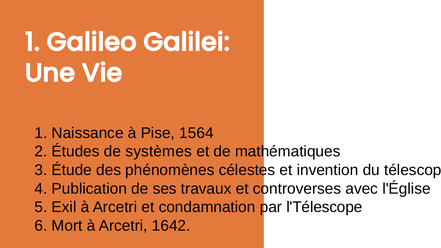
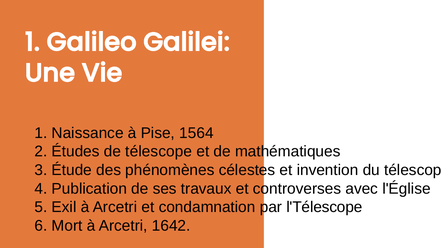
de systèmes: systèmes -> télescope (159, 152)
